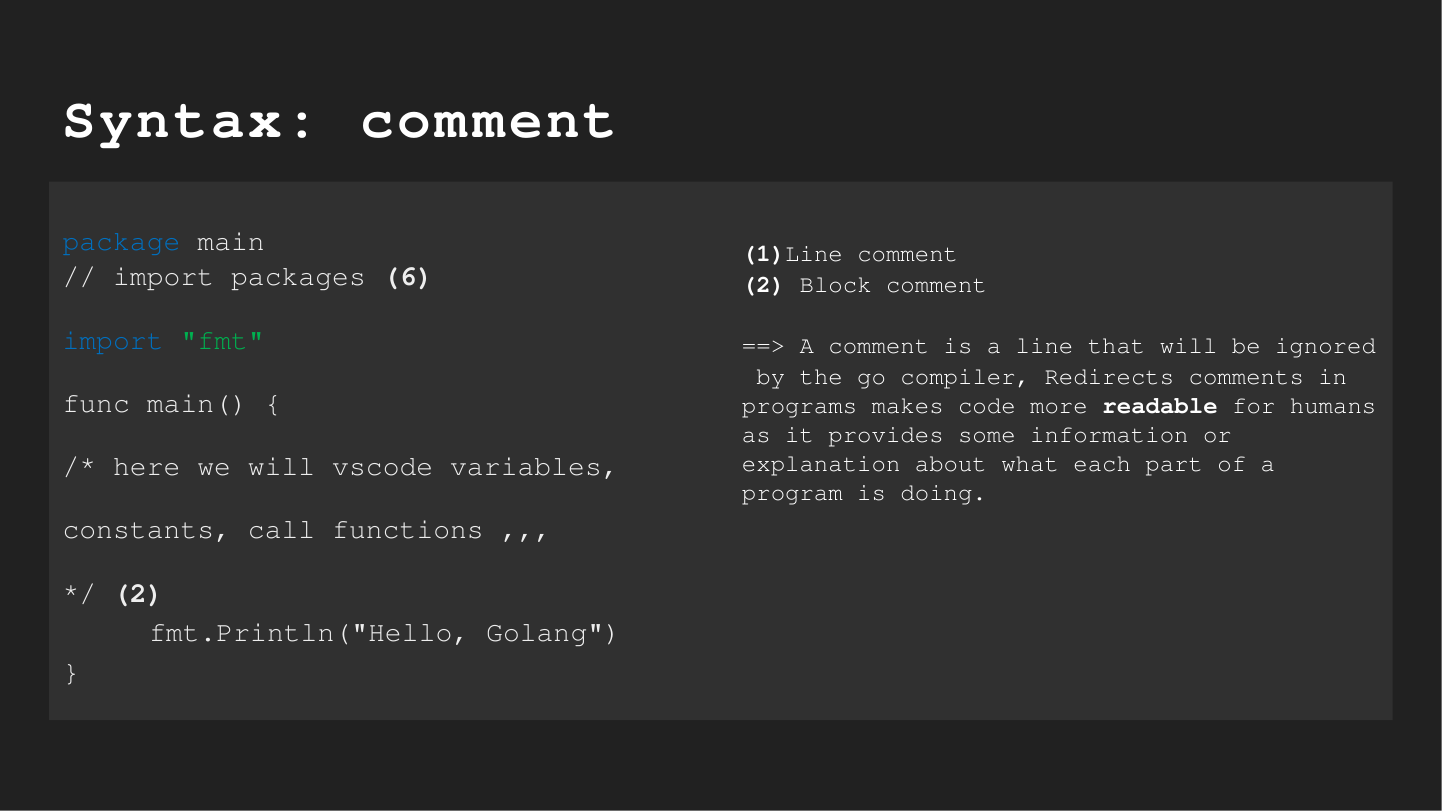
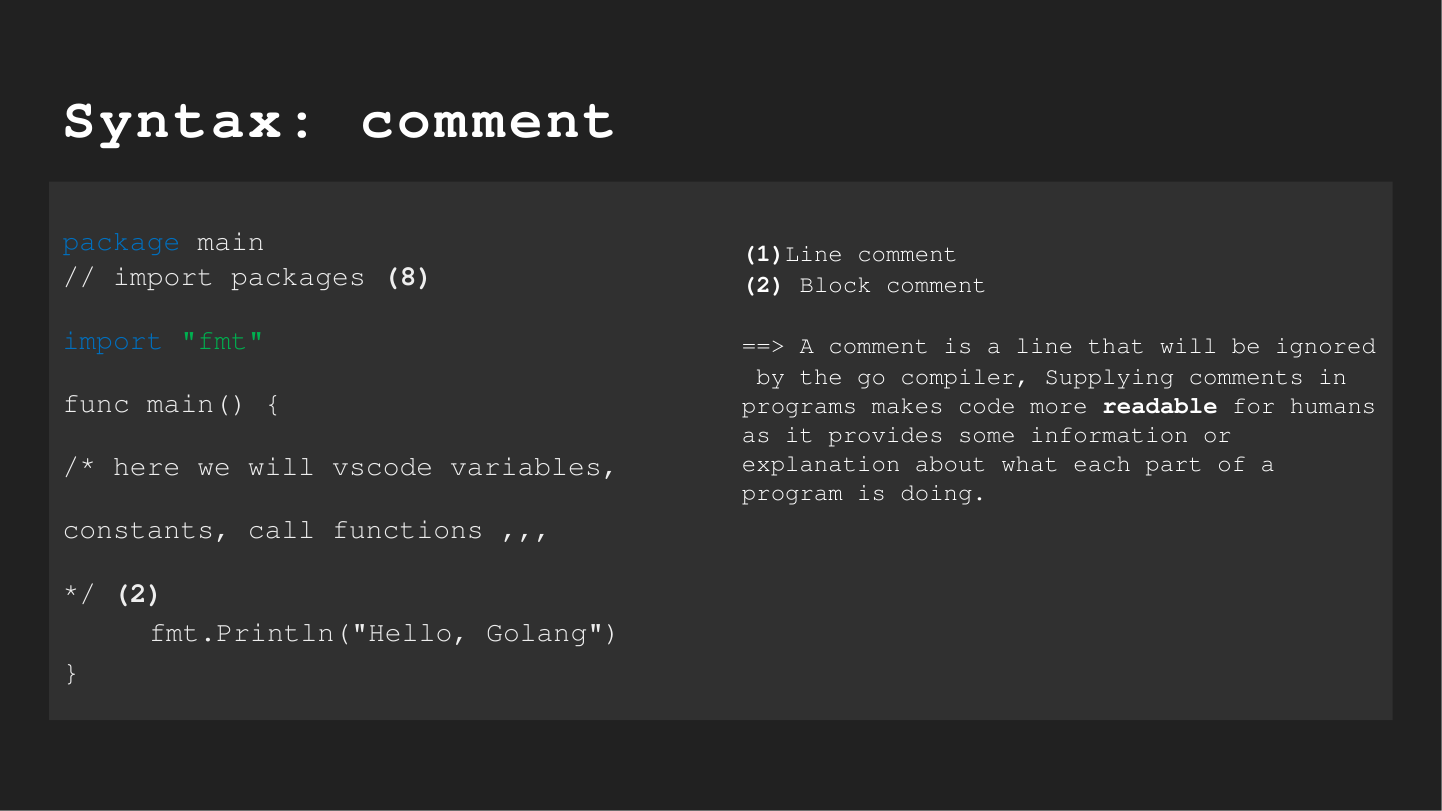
6: 6 -> 8 (408, 277)
Redirects: Redirects -> Supplying (1109, 377)
